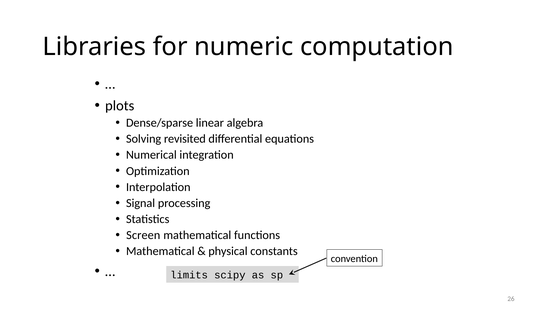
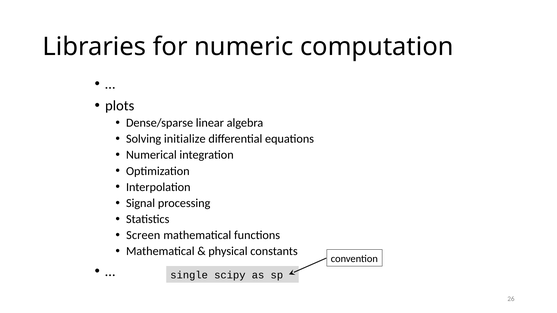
revisited: revisited -> initialize (185, 139)
limits: limits -> single (189, 275)
